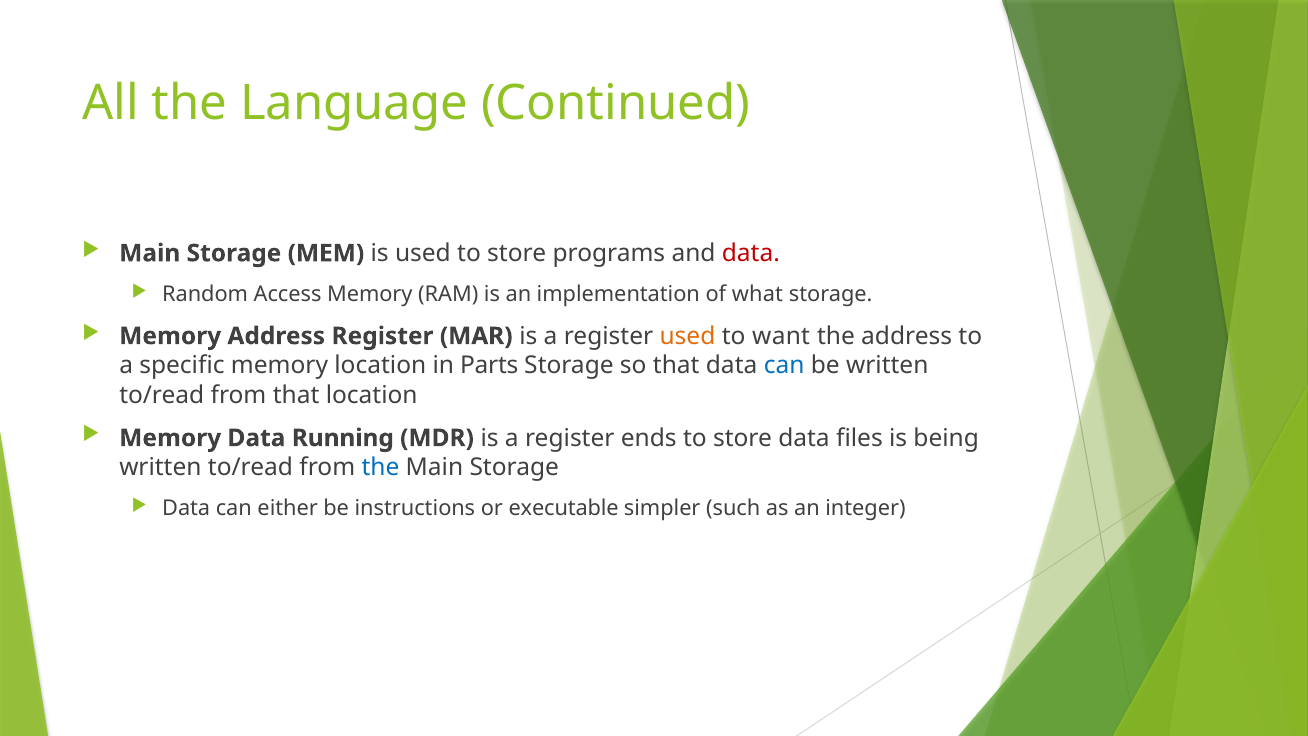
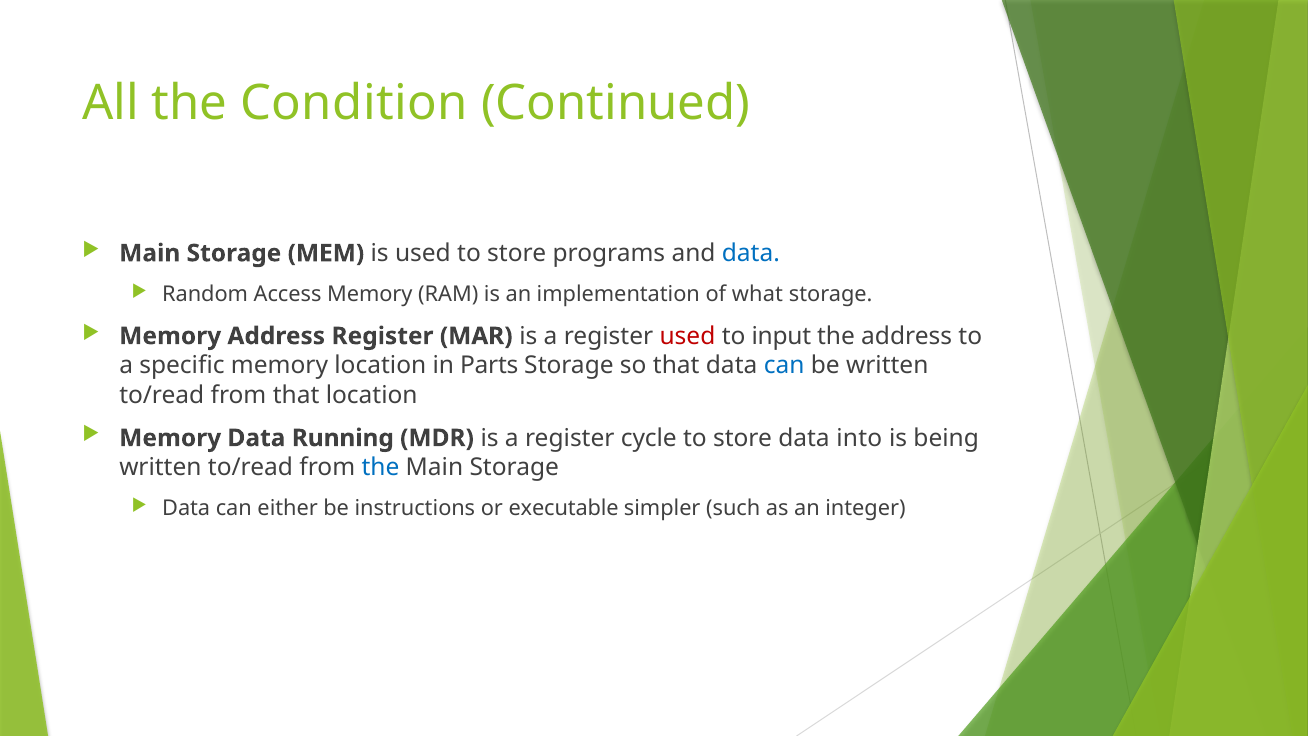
Language: Language -> Condition (354, 103)
data colour: red -> blue (751, 253)
used colour: orange -> red (687, 336)
want: want -> input (781, 336)
ends: ends -> cycle (649, 438)
files: files -> into (859, 438)
